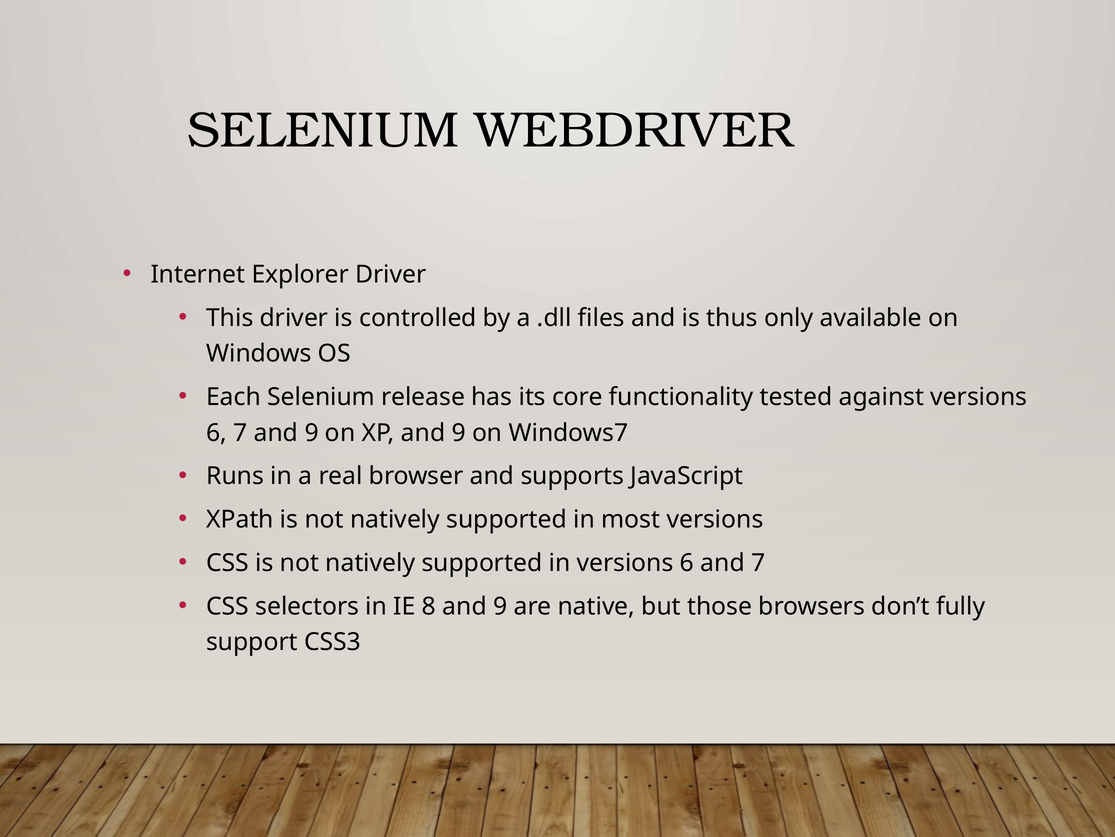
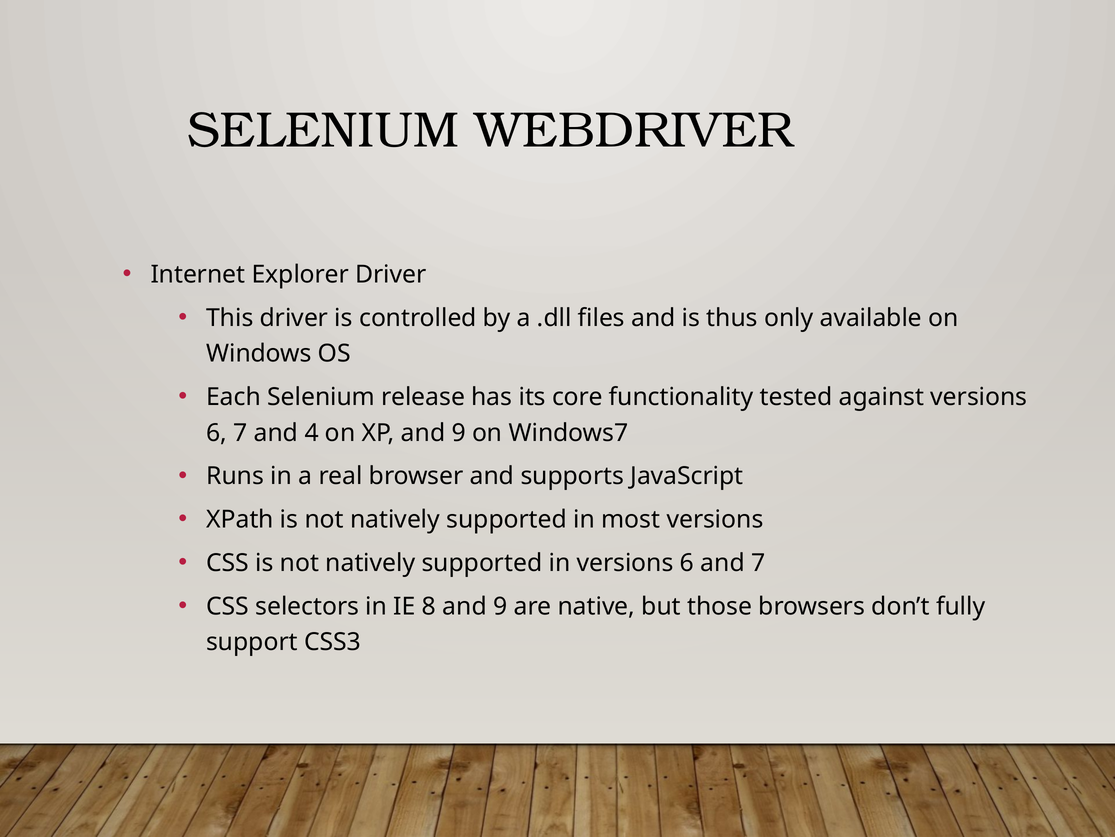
7 and 9: 9 -> 4 (312, 433)
